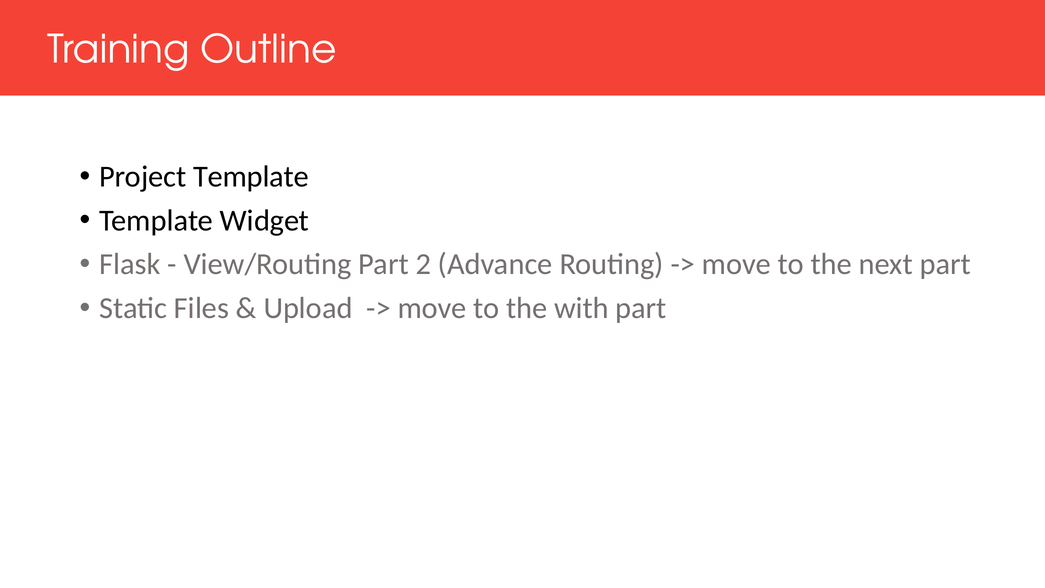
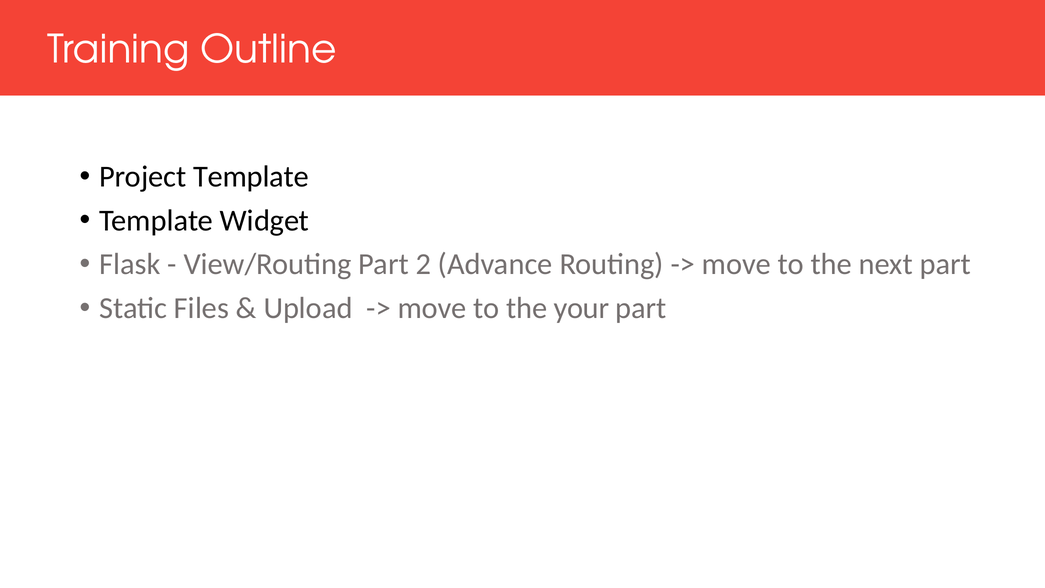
with: with -> your (581, 308)
